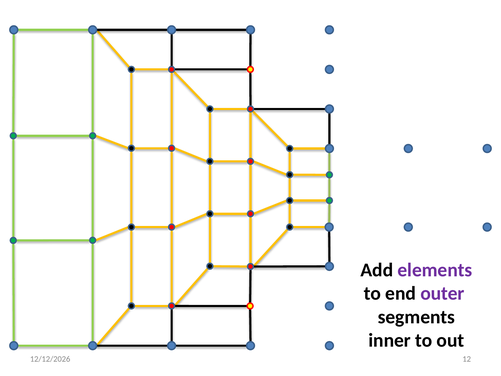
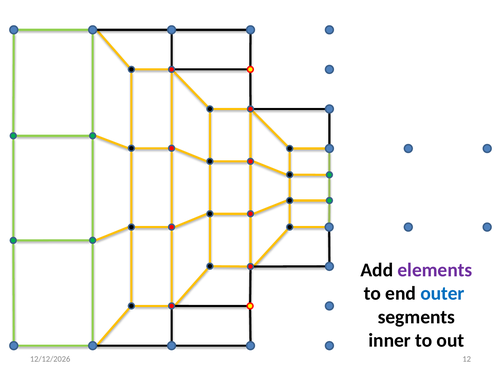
outer colour: purple -> blue (442, 293)
